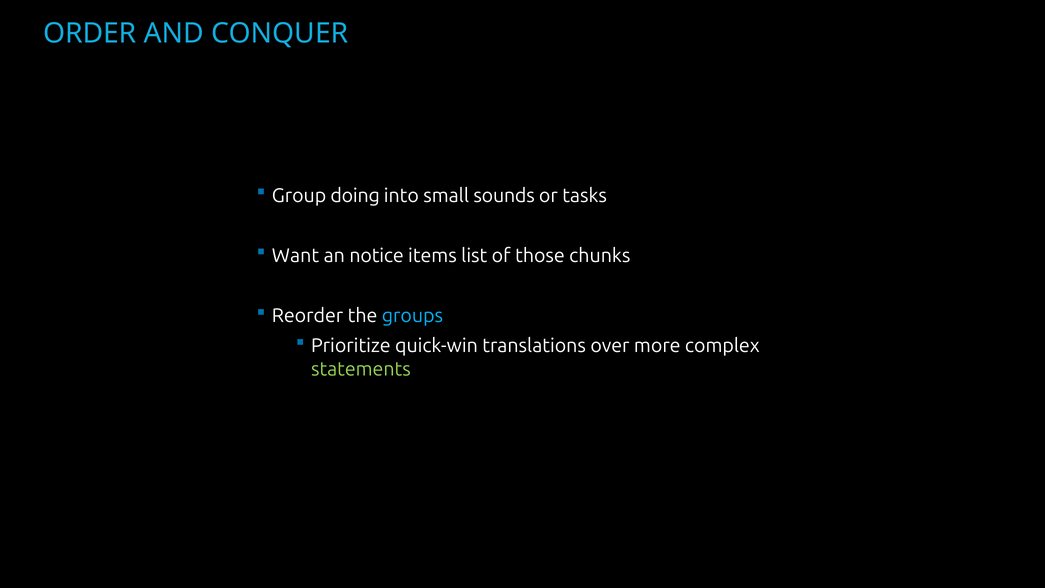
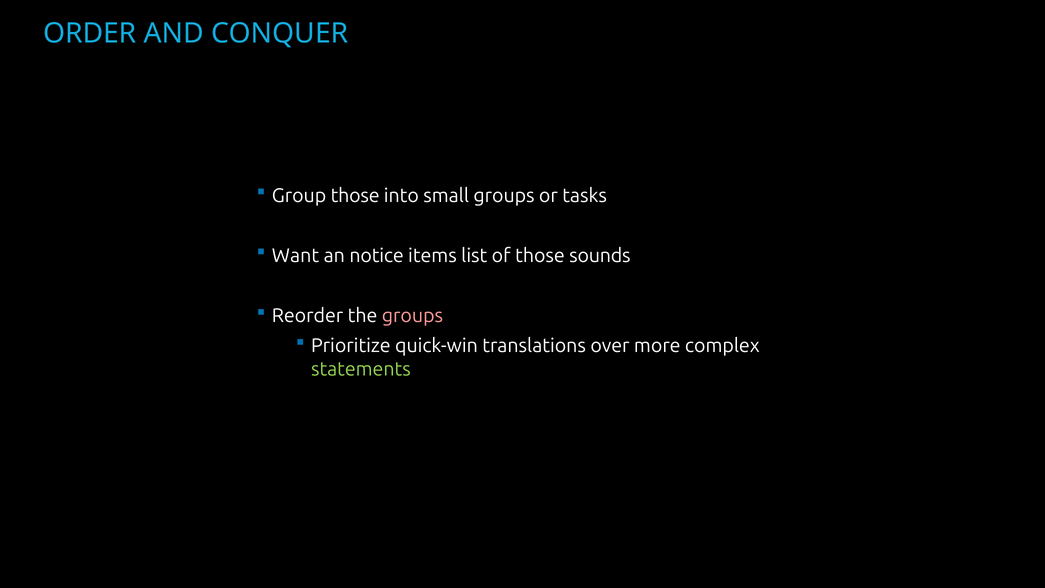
Group doing: doing -> those (355, 195)
small sounds: sounds -> groups (504, 195)
chunks: chunks -> sounds (600, 256)
groups colour: light blue -> pink (412, 316)
